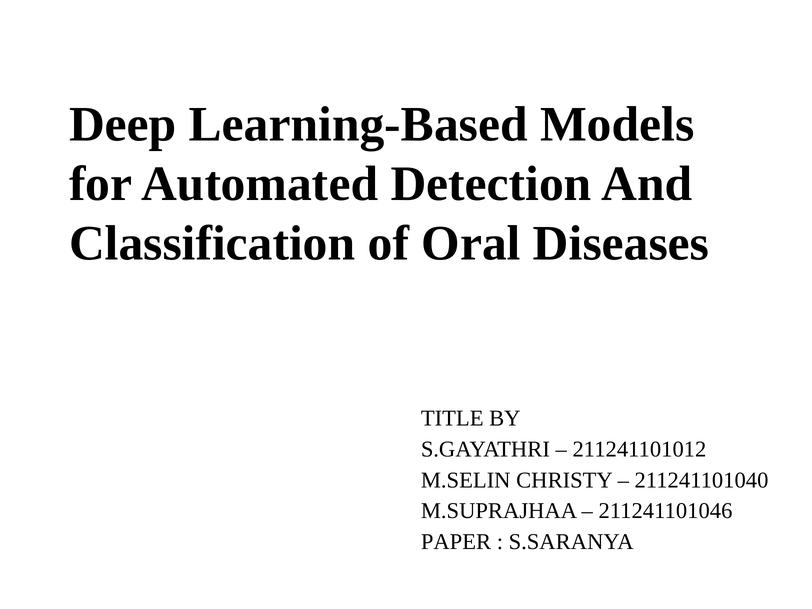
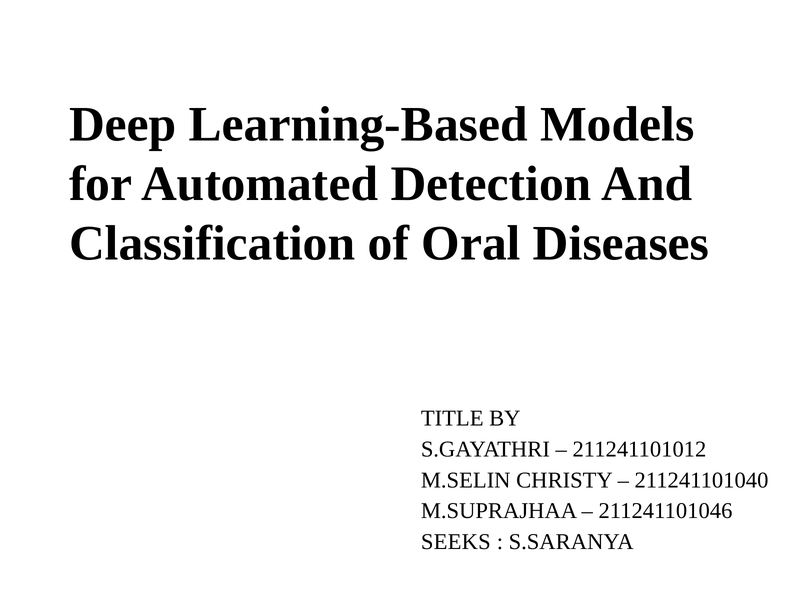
PAPER: PAPER -> SEEKS (456, 542)
